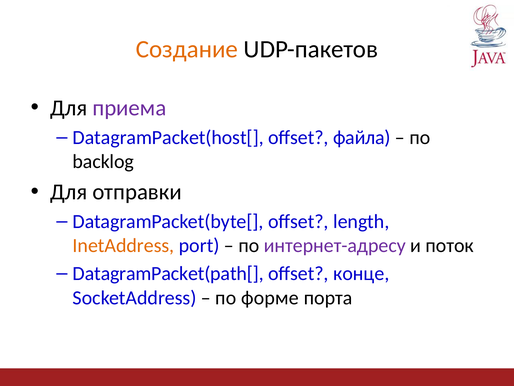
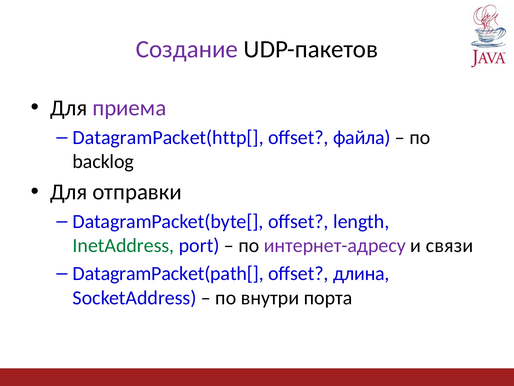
Создание colour: orange -> purple (187, 49)
DatagramPacket(host[: DatagramPacket(host[ -> DatagramPacket(http[ (168, 137)
InetAddress colour: orange -> green (123, 245)
поток: поток -> связи (450, 245)
конце: конце -> длина (361, 273)
форме: форме -> внутри (270, 297)
